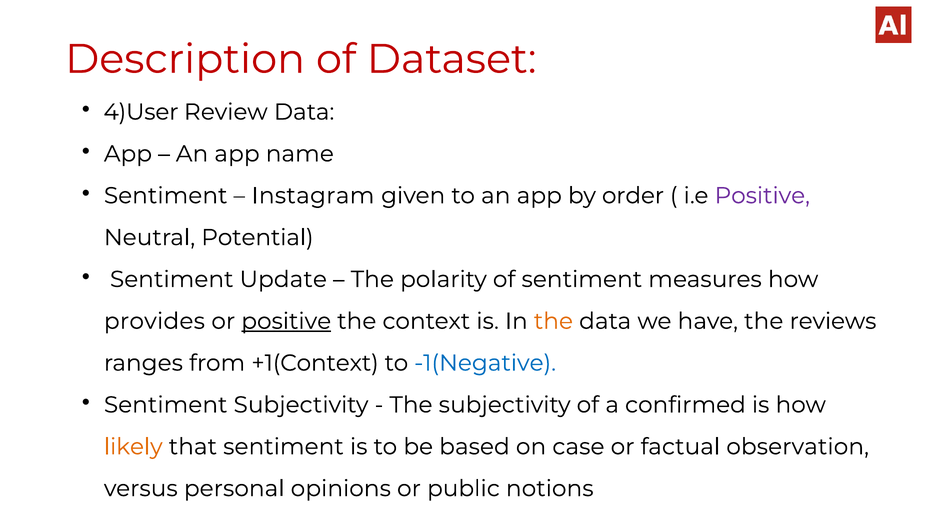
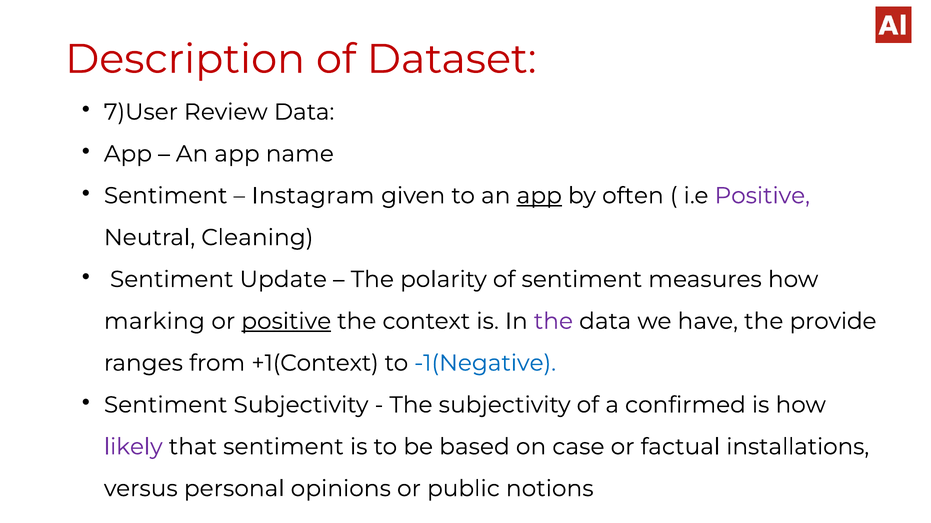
4)User: 4)User -> 7)User (141, 112)
app underline: none -> present (539, 196)
order: order -> often (633, 196)
Potential: Potential -> Cleaning (257, 238)
provides: provides -> marking (154, 322)
the colour: orange -> purple (553, 322)
reviews: reviews -> provide (833, 322)
likely colour: orange -> purple (133, 447)
observation: observation -> installations (798, 447)
